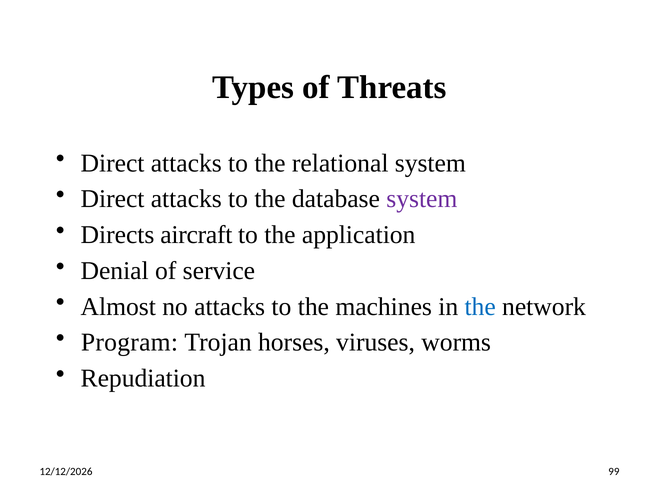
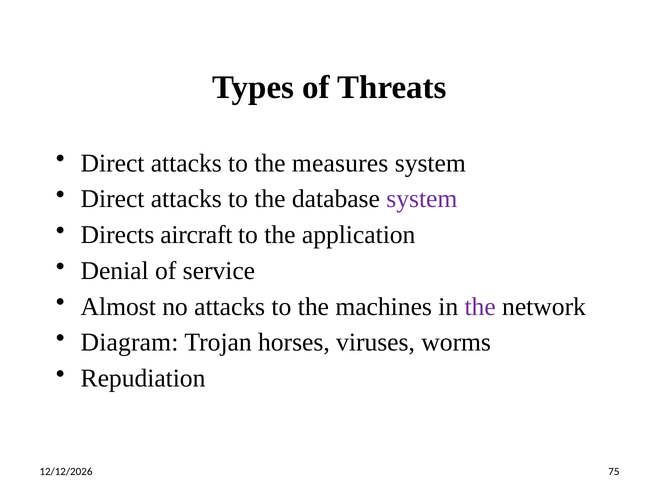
relational: relational -> measures (340, 163)
the colour: blue -> purple (480, 307)
Program: Program -> Diagram (130, 343)
99: 99 -> 75 (614, 472)
